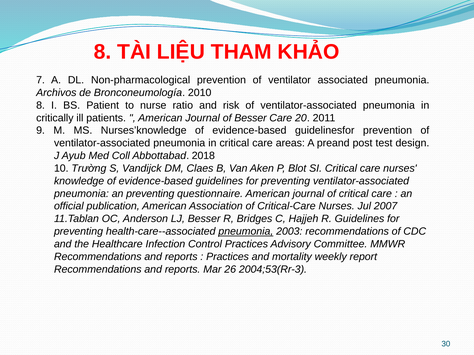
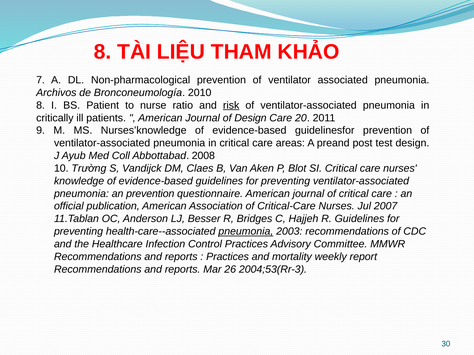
risk underline: none -> present (231, 105)
of Besser: Besser -> Design (250, 118)
2018: 2018 -> 2008 (203, 156)
an preventing: preventing -> prevention (150, 194)
